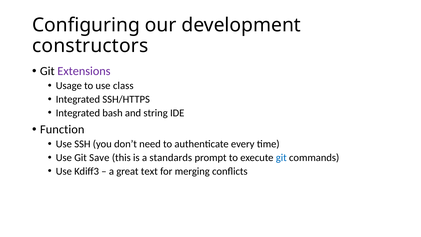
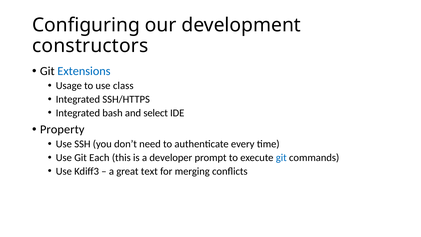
Extensions colour: purple -> blue (84, 71)
string: string -> select (156, 113)
Function: Function -> Property (62, 129)
Save: Save -> Each (99, 158)
standards: standards -> developer (171, 158)
